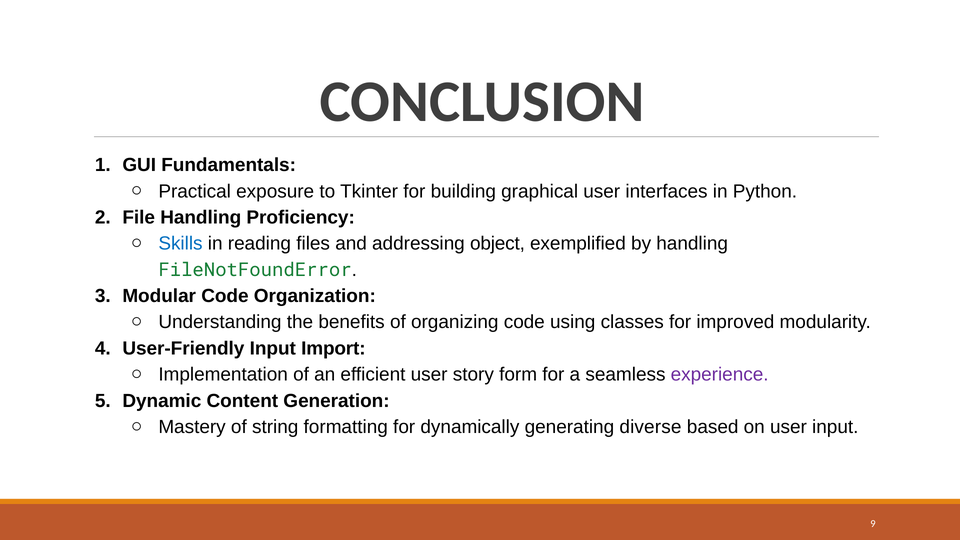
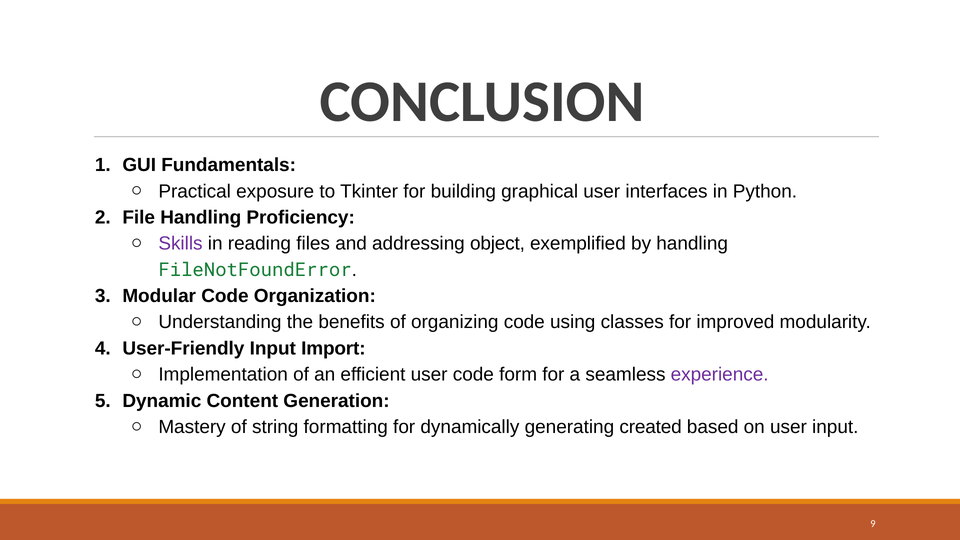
Skills colour: blue -> purple (180, 244)
user story: story -> code (473, 375)
diverse: diverse -> created (651, 427)
